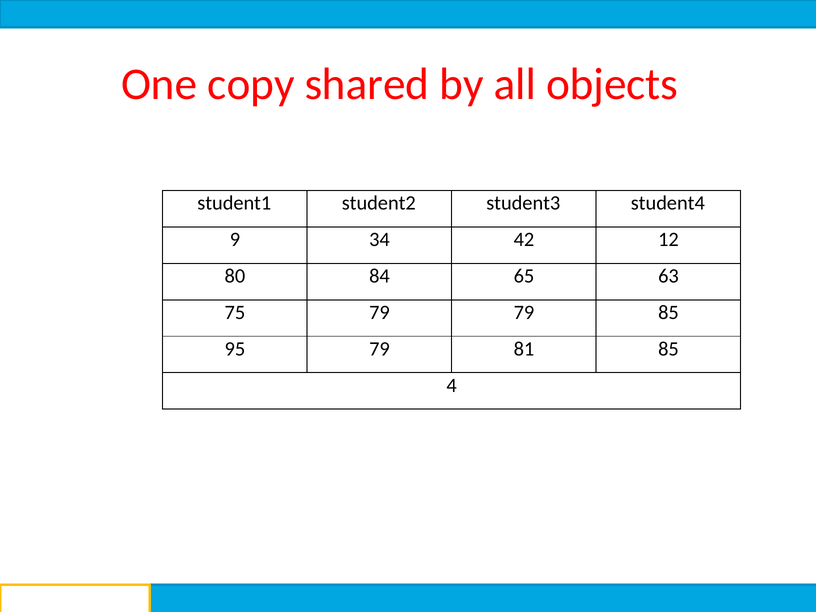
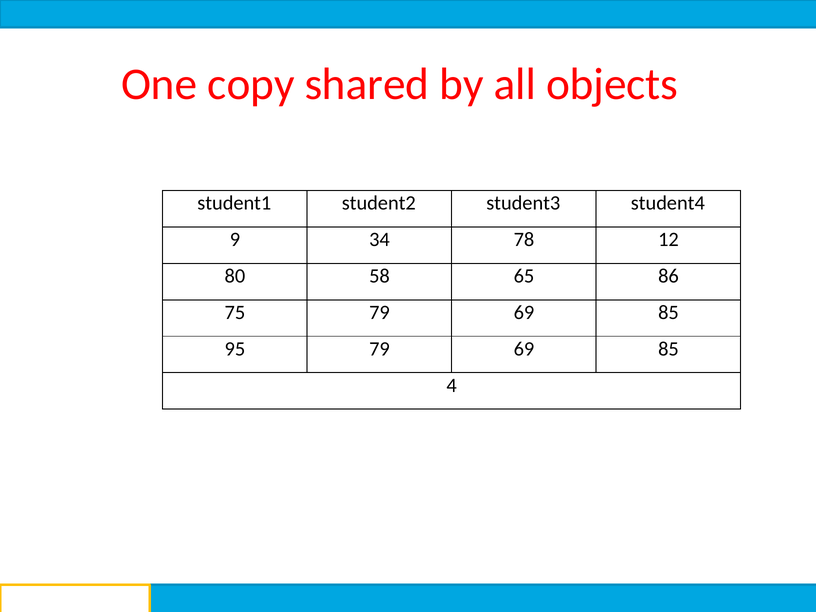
42: 42 -> 78 (524, 240)
84: 84 -> 58 (379, 276)
63: 63 -> 86 (668, 276)
75 79 79: 79 -> 69 (524, 313)
95 79 81: 81 -> 69 (524, 349)
